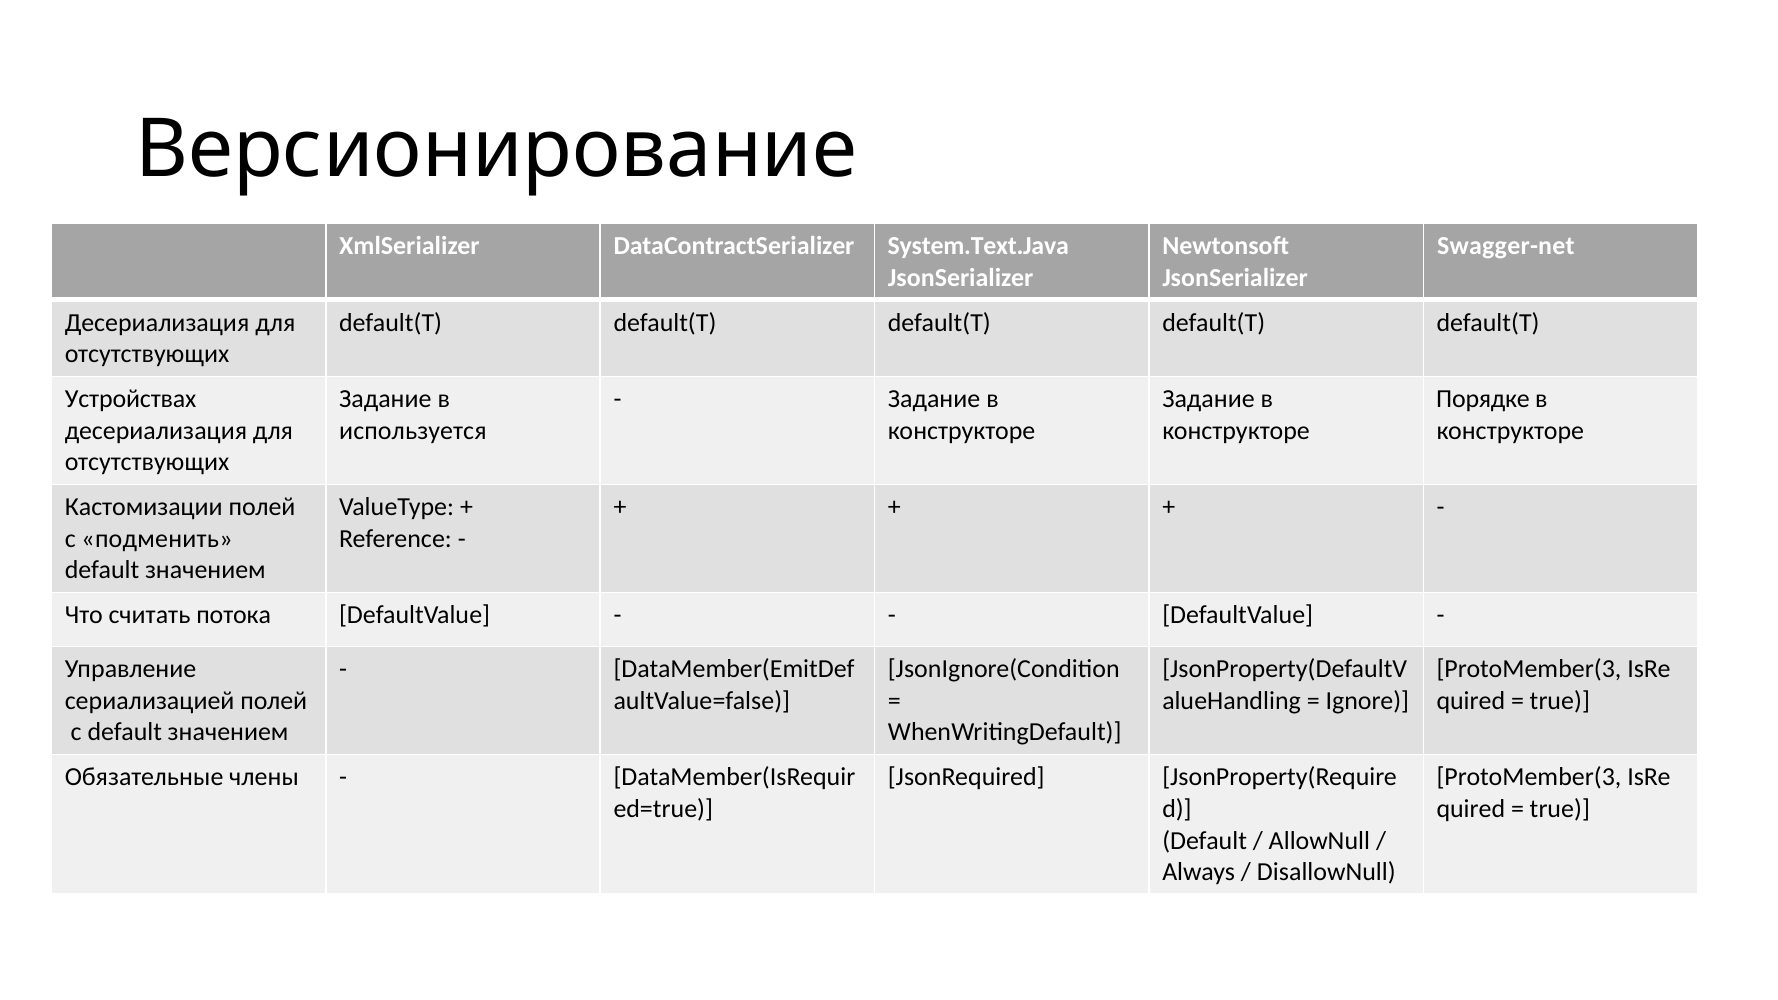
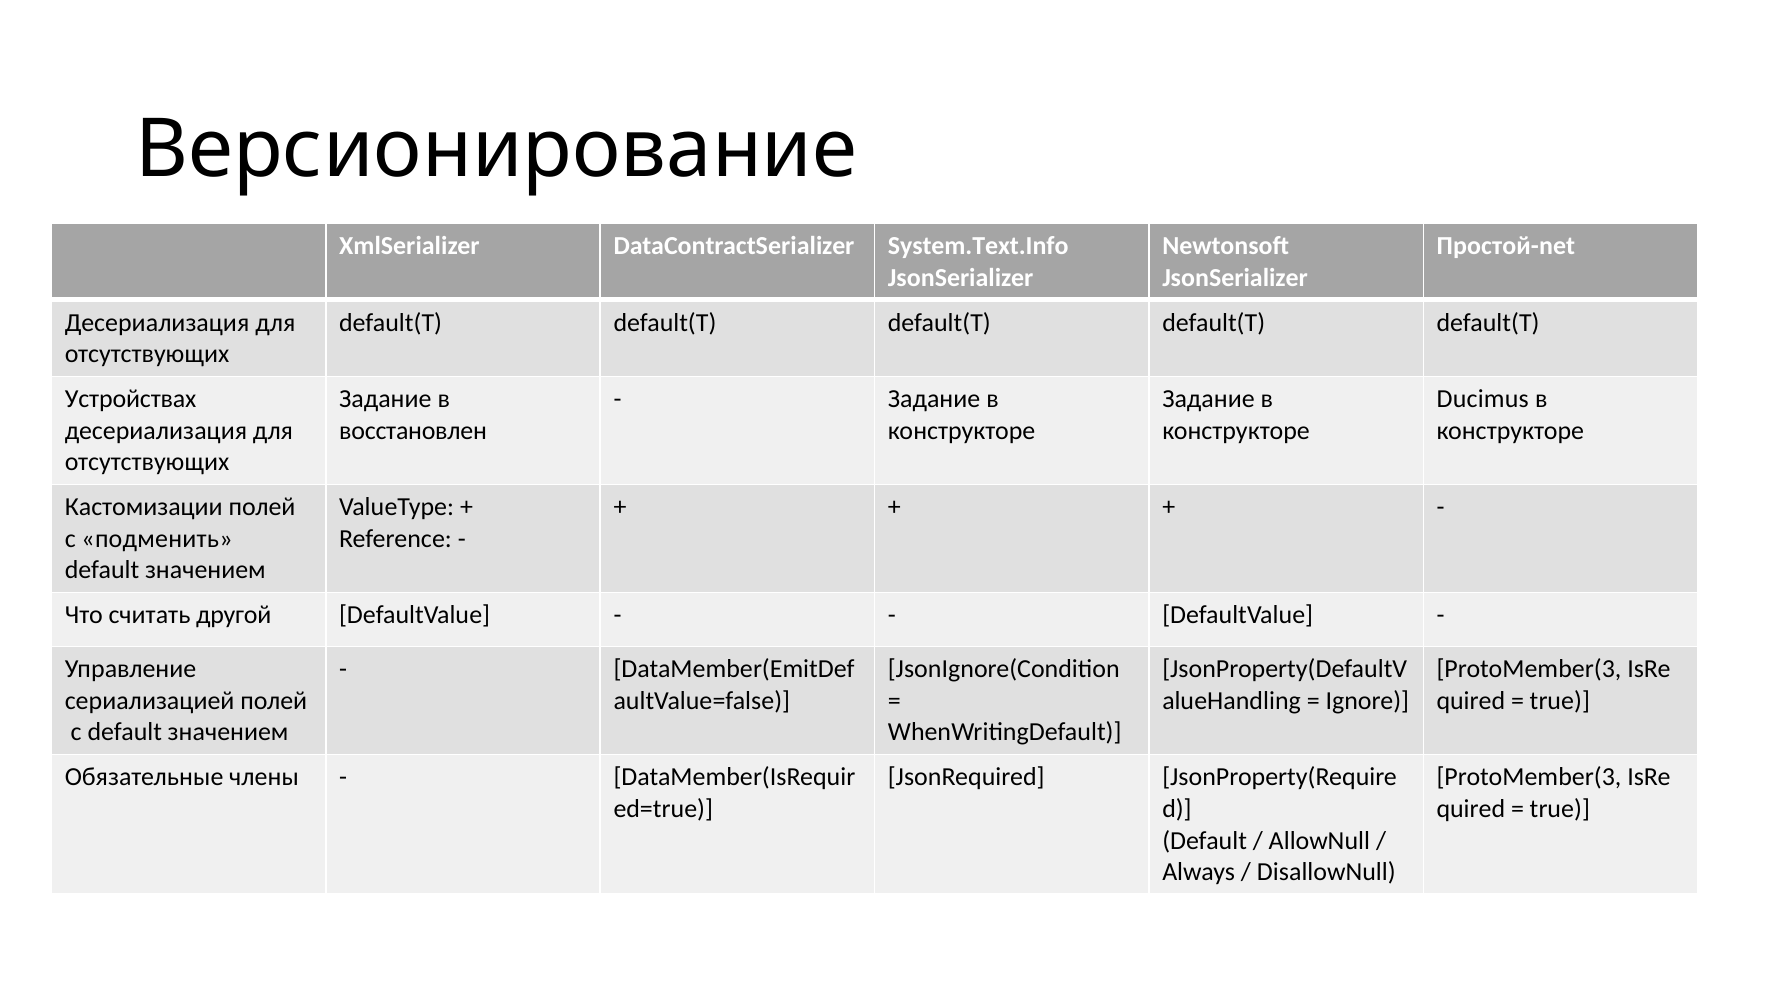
System.Text.Java: System.Text.Java -> System.Text.Info (978, 246)
Swagger-net: Swagger-net -> Простой-net (1506, 246)
Порядке: Порядке -> Ducimus (1483, 399)
используется: используется -> восстановлен (413, 431)
потока: потока -> другой (234, 615)
